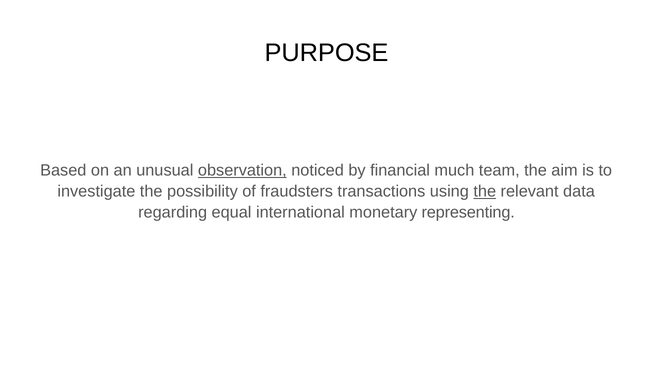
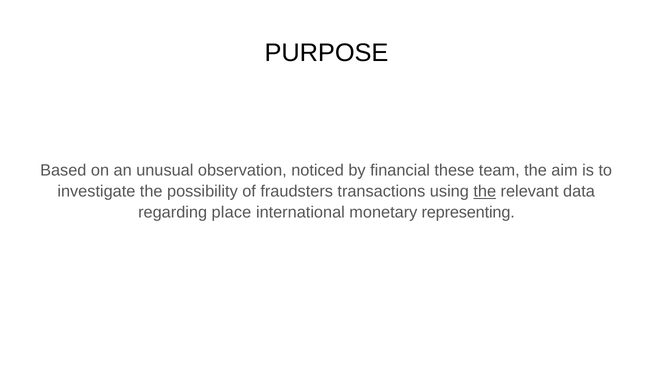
observation underline: present -> none (242, 170)
much: much -> these (454, 170)
equal: equal -> place (231, 212)
